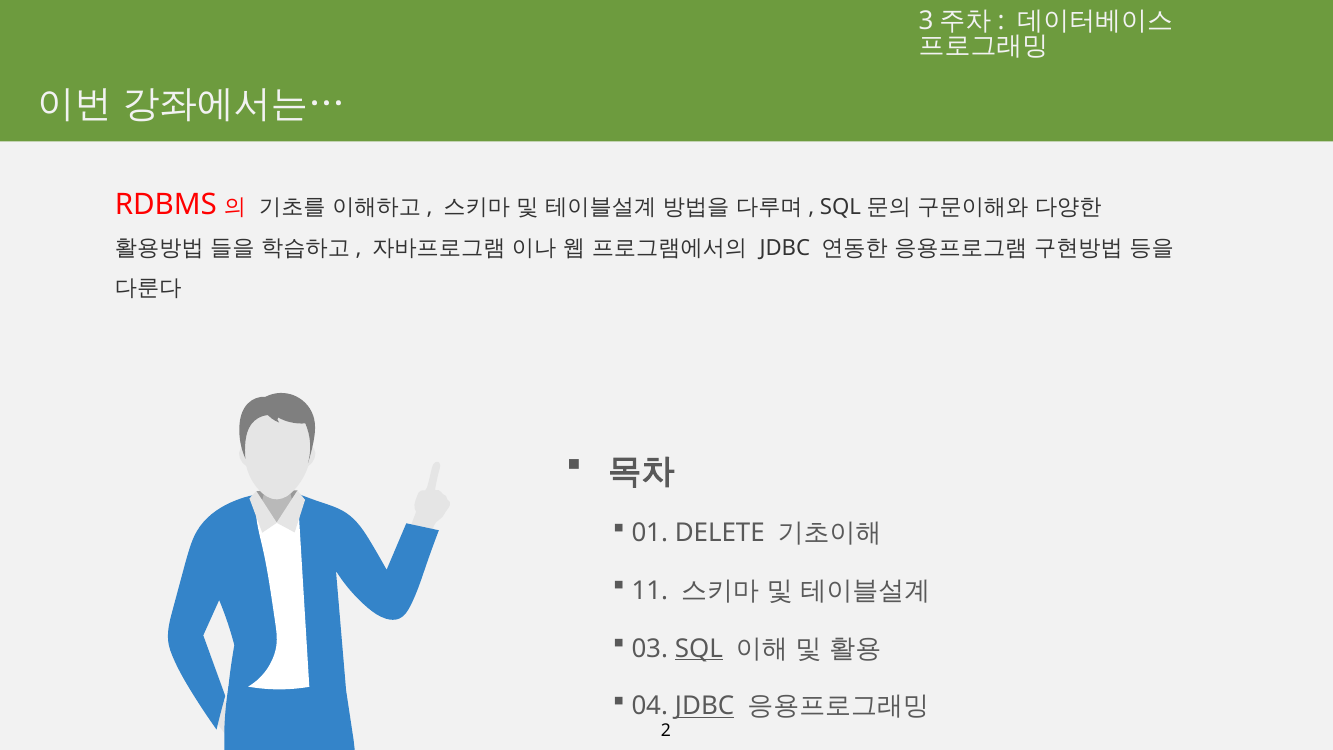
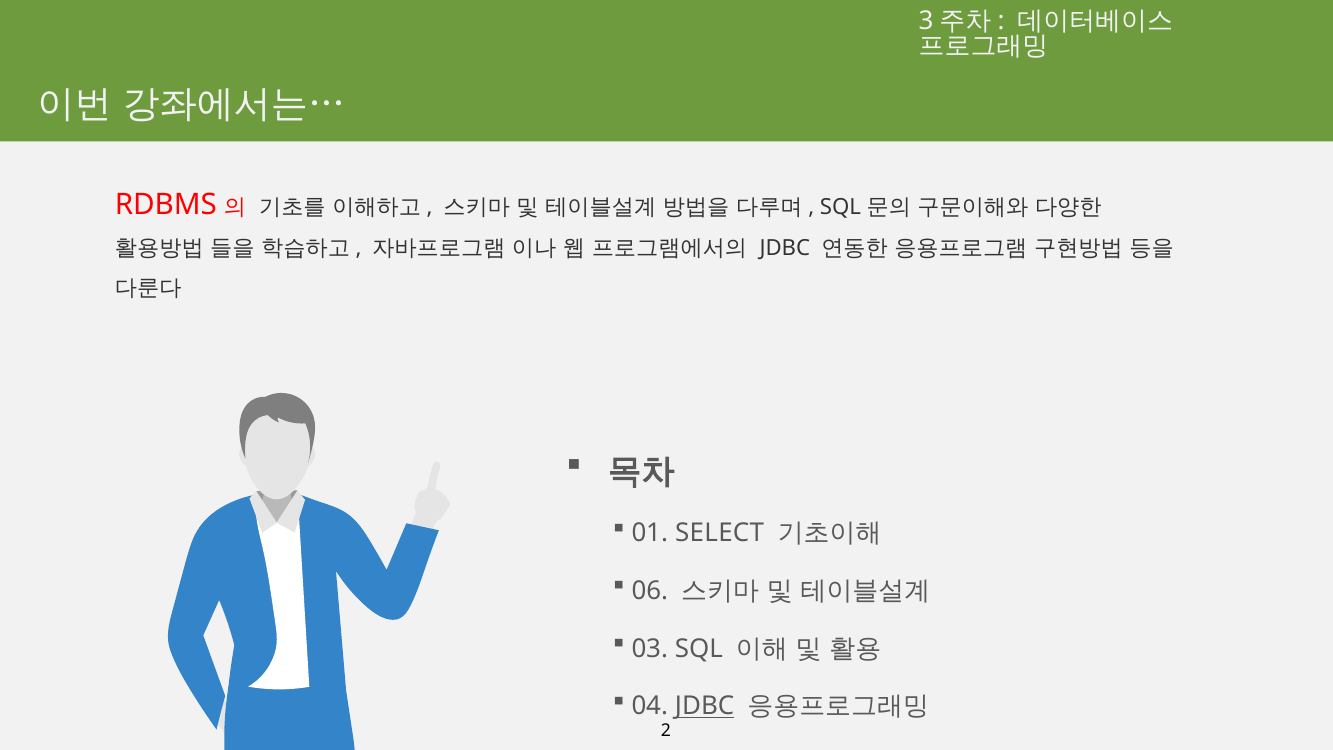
DELETE: DELETE -> SELECT (720, 533)
11: 11 -> 06 (650, 591)
SQL underline: present -> none (699, 648)
